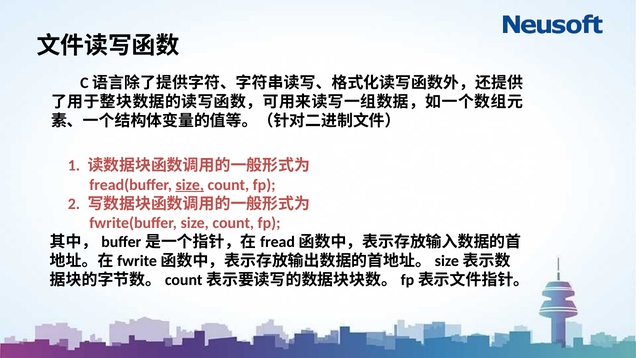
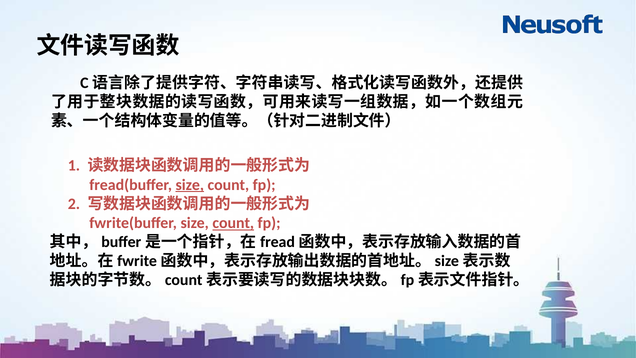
count underline: none -> present (233, 223)
